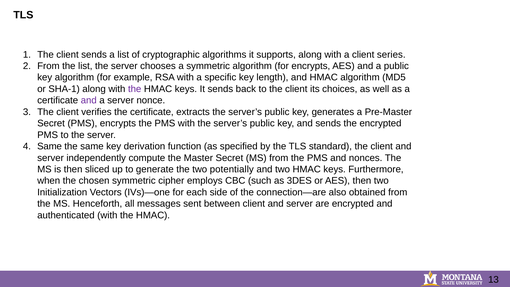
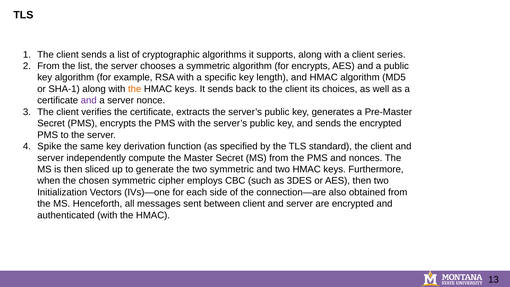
the colour: purple -> orange (135, 89)
Same: Same -> Spike (49, 146)
two potentially: potentially -> symmetric (232, 169)
